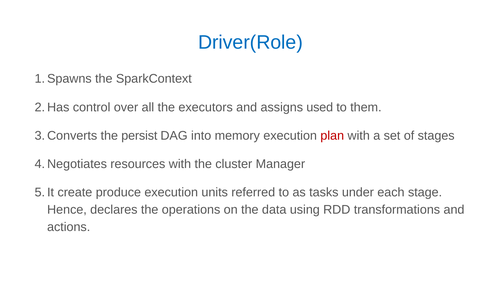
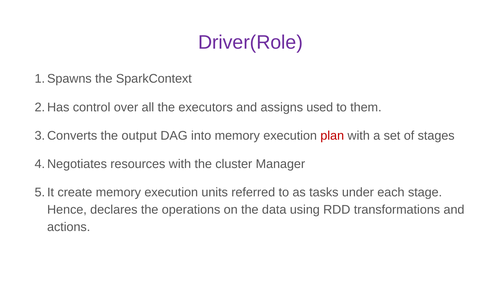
Driver(Role colour: blue -> purple (250, 42)
persist: persist -> output (139, 136)
create produce: produce -> memory (118, 192)
